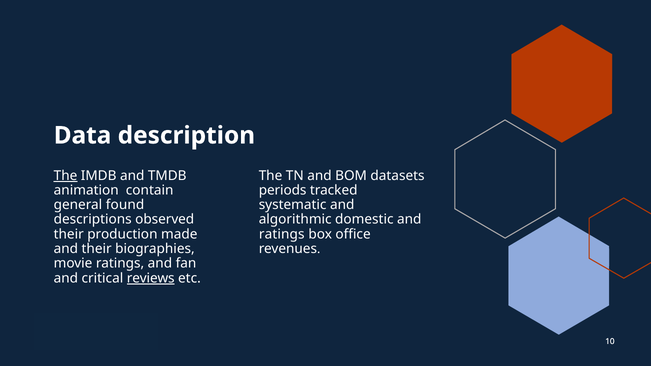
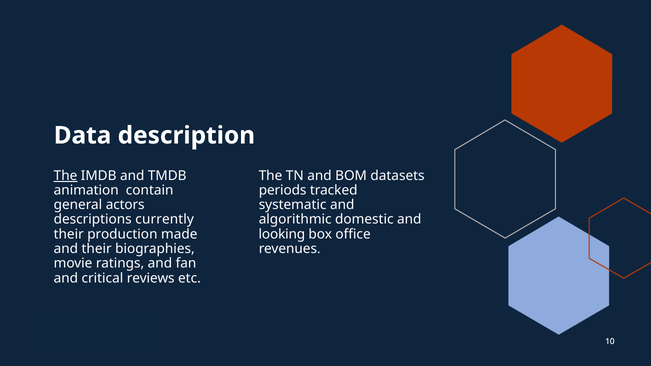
found: found -> actors (125, 205)
observed: observed -> currently (165, 220)
ratings: ratings -> looking (282, 234)
reviews underline: present -> none (151, 278)
